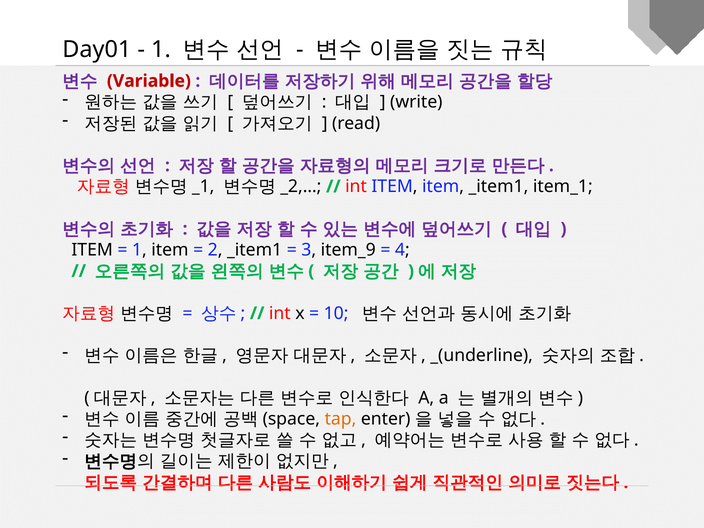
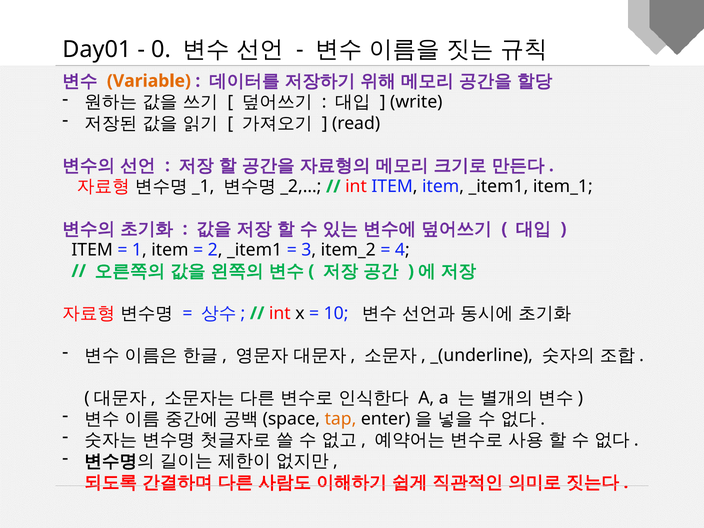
1: 1 -> 0 (161, 49)
Variable colour: red -> orange (149, 81)
item_9: item_9 -> item_2 (348, 250)
